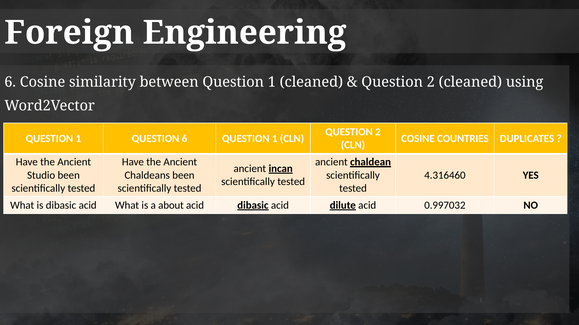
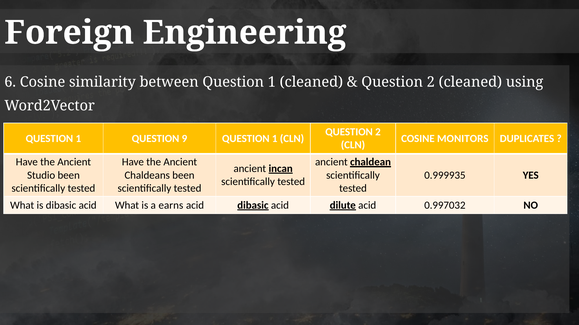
QUESTION 6: 6 -> 9 (184, 139)
COUNTRIES: COUNTRIES -> MONITORS (463, 139)
4.316460: 4.316460 -> 0.999935 (445, 176)
about: about -> earns (171, 206)
